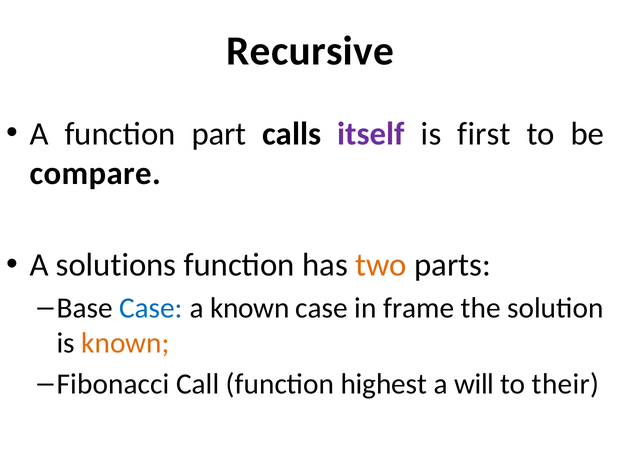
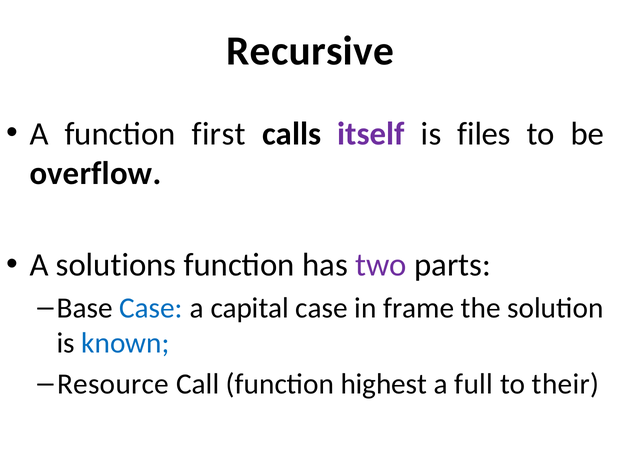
part: part -> first (219, 134)
first: first -> files (484, 134)
compare: compare -> overflow (95, 173)
two colour: orange -> purple (381, 265)
a known: known -> capital (250, 308)
known colour: orange -> blue (125, 343)
Fibonacci: Fibonacci -> Resource (113, 384)
will: will -> full (474, 384)
